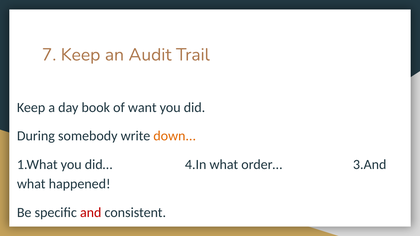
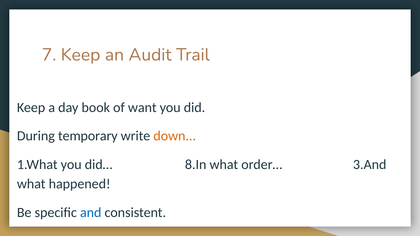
somebody: somebody -> temporary (88, 136)
4.In: 4.In -> 8.In (196, 165)
and colour: red -> blue (91, 213)
